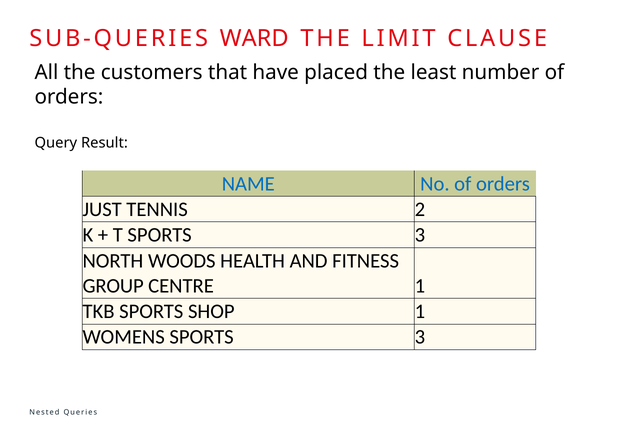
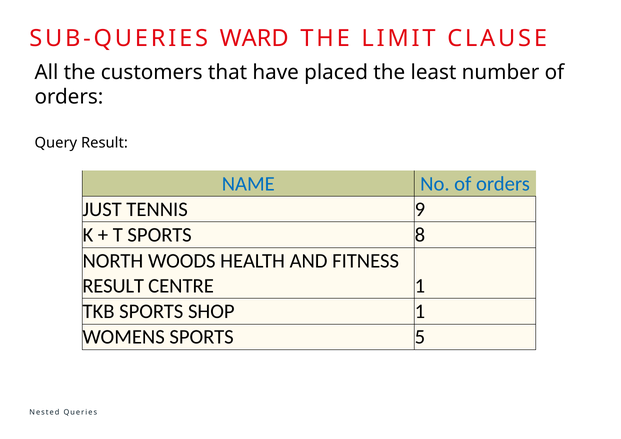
2: 2 -> 9 (420, 210)
T SPORTS 3: 3 -> 8 (420, 235)
GROUP: GROUP -> RESULT (113, 286)
WOMENS SPORTS 3: 3 -> 5 (420, 337)
